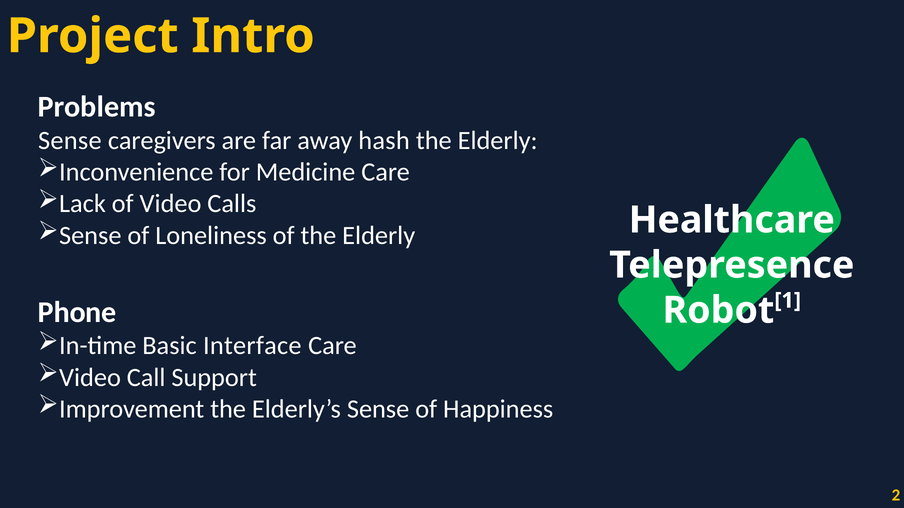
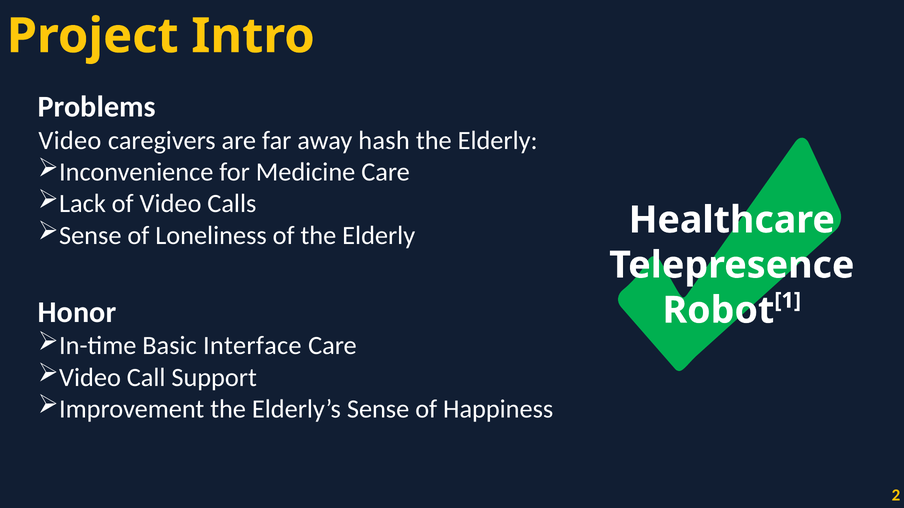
Sense: Sense -> Video (70, 141)
Phone: Phone -> Honor (77, 312)
